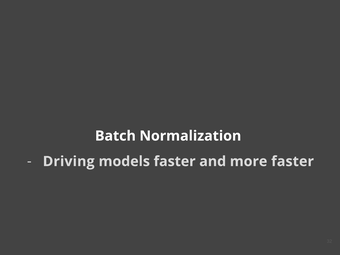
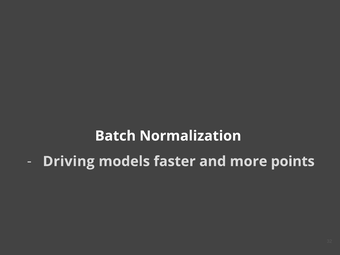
more faster: faster -> points (293, 161)
